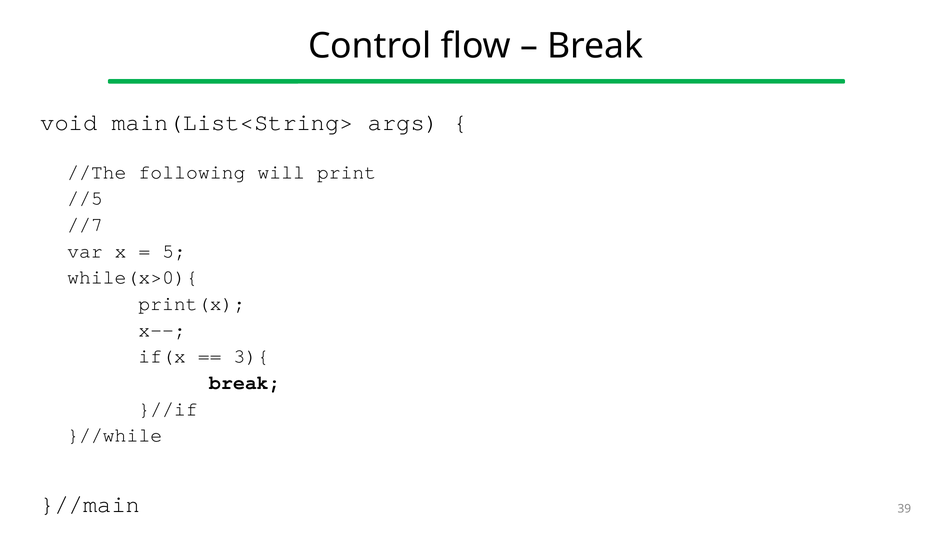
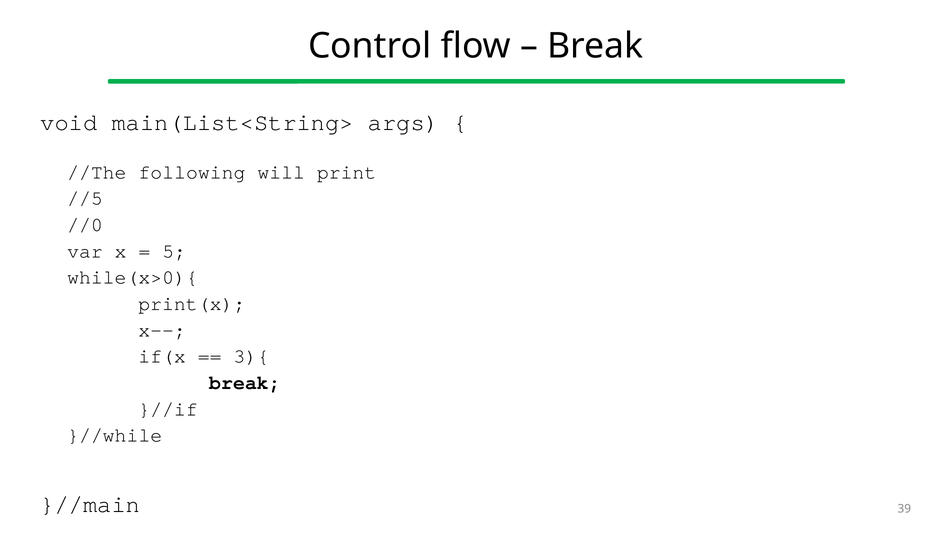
//7: //7 -> //0 (85, 225)
